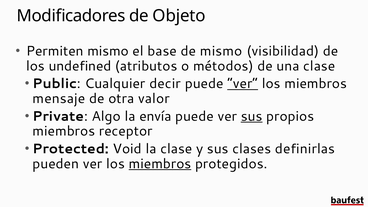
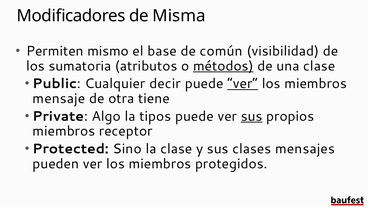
Objeto: Objeto -> Misma (179, 16)
de mismo: mismo -> común (221, 51)
undefined: undefined -> sumatoria (80, 66)
métodos underline: none -> present (223, 66)
valor: valor -> tiene (154, 99)
envía: envía -> tipos (155, 116)
Void: Void -> Sino (127, 149)
definirlas: definirlas -> mensajes (305, 149)
miembros underline: present -> none (160, 164)
